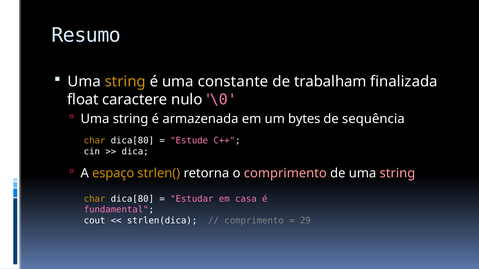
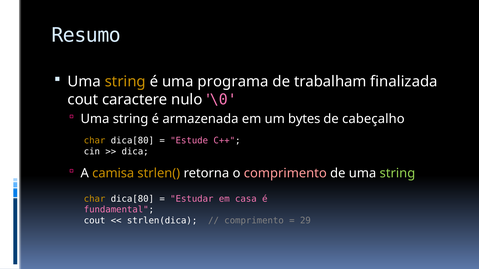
constante: constante -> programa (233, 82)
float: float -> cout (83, 100)
sequência: sequência -> cabeçalho (373, 119)
espaço: espaço -> camisa (113, 174)
string colour: pink -> light green (397, 174)
